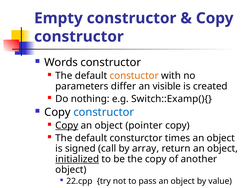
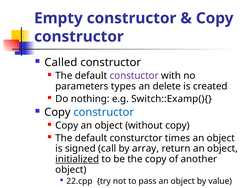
Words: Words -> Called (61, 63)
constuctor colour: orange -> purple (134, 76)
differ: differ -> types (124, 86)
visible: visible -> delete (167, 86)
Copy underline: present -> none (67, 126)
pointer: pointer -> without (144, 126)
